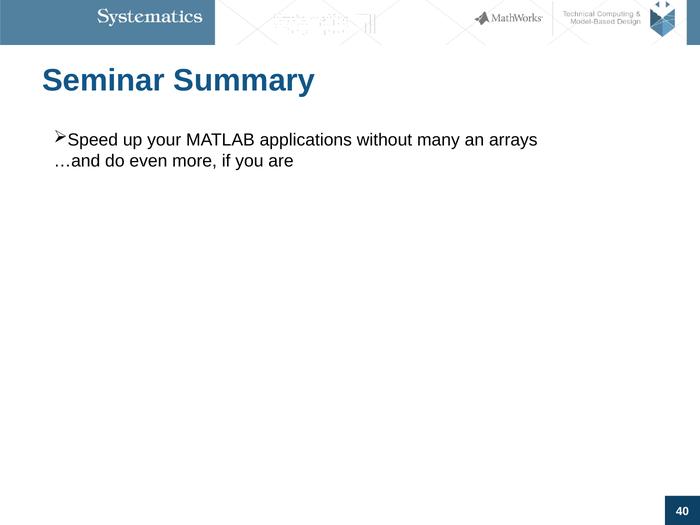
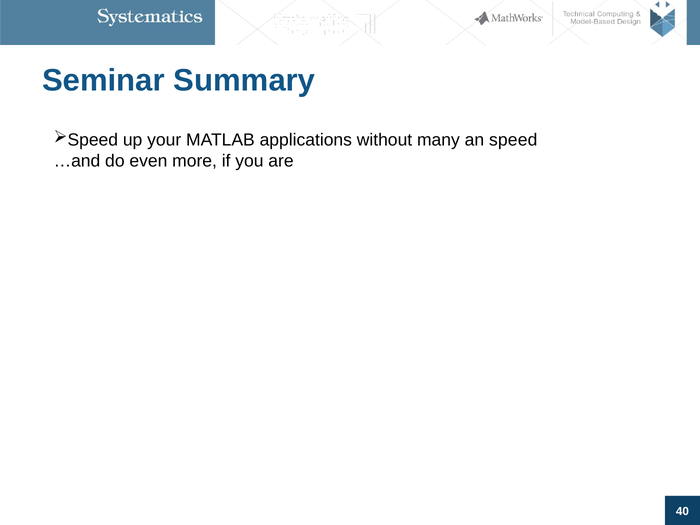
arrays: arrays -> speed (513, 140)
